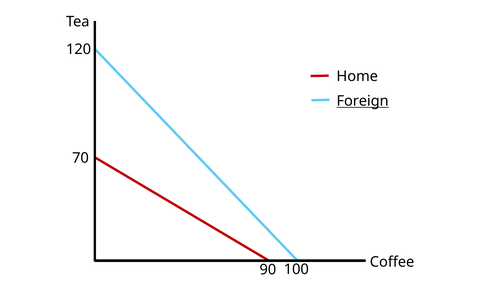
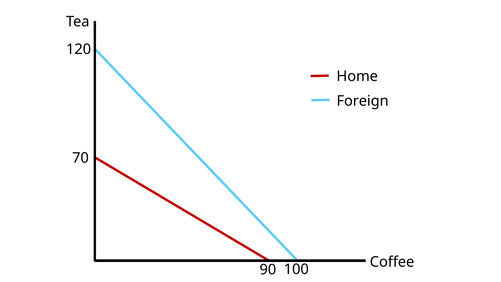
Foreign underline: present -> none (363, 101)
